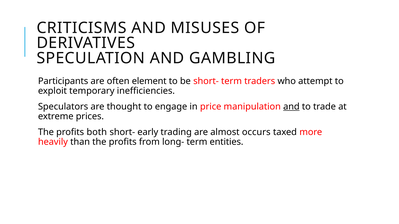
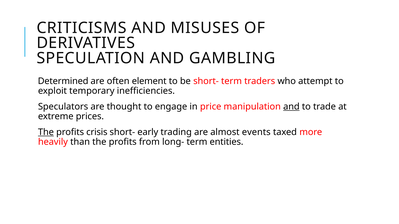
Participants: Participants -> Determined (63, 81)
The underline: none -> present (46, 132)
both: both -> crisis (97, 132)
occurs: occurs -> events (256, 132)
